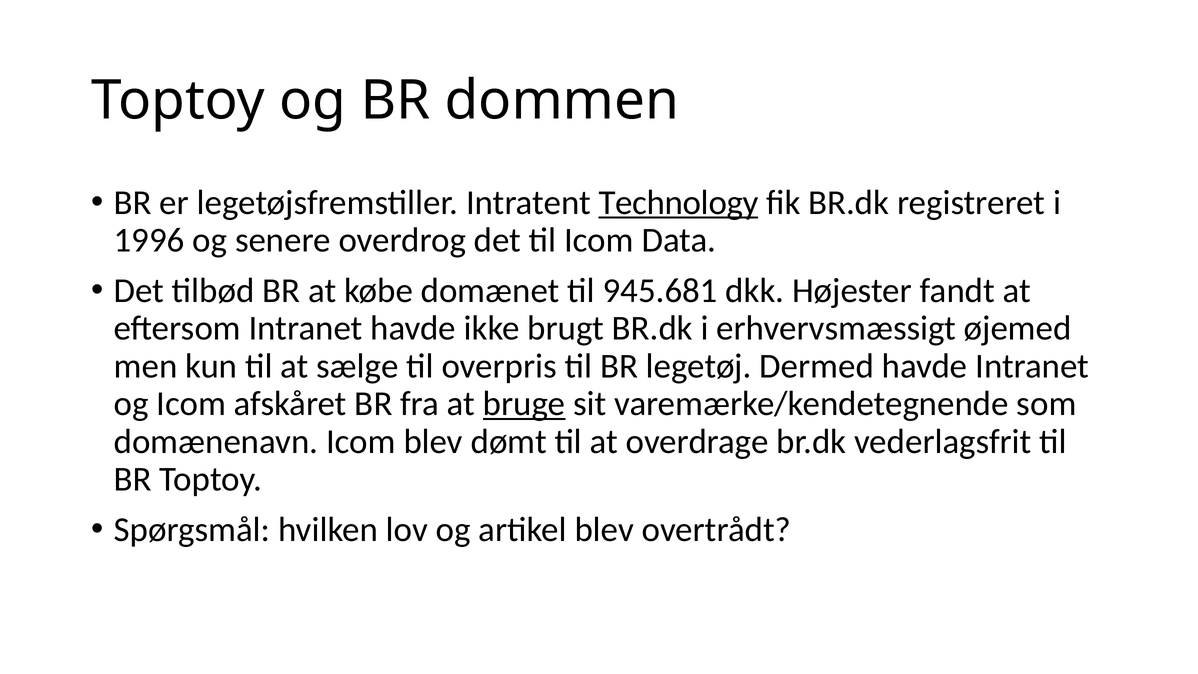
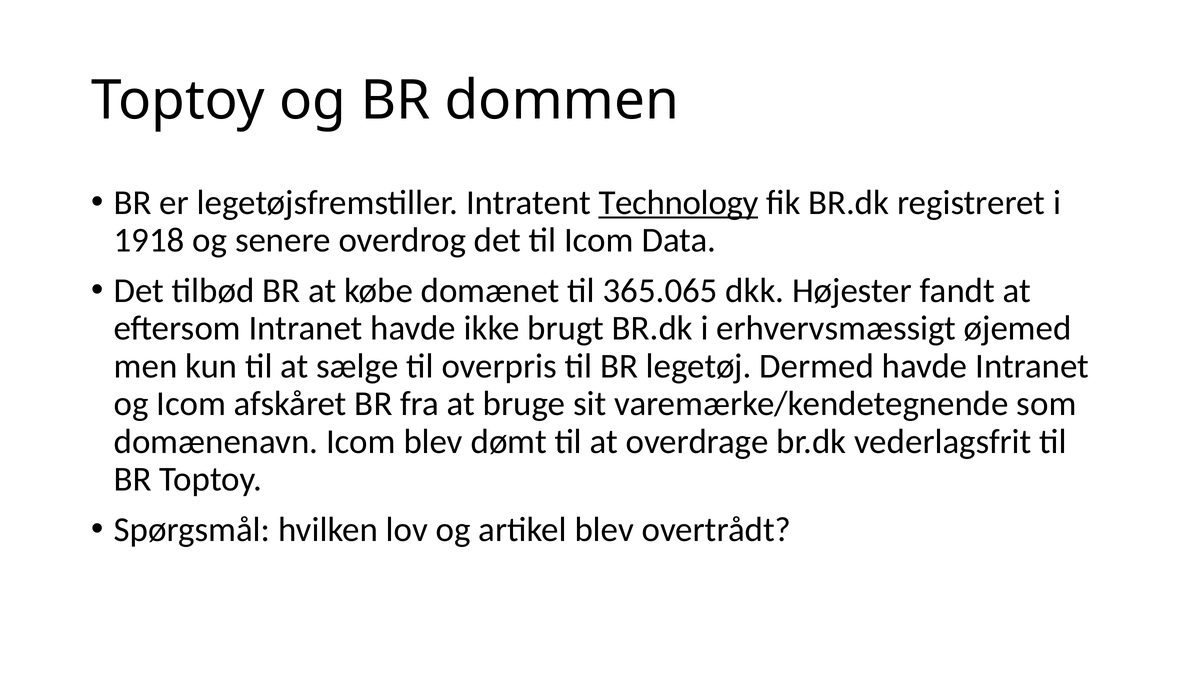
1996: 1996 -> 1918 (149, 240)
945.681: 945.681 -> 365.065 (660, 291)
bruge underline: present -> none (524, 404)
